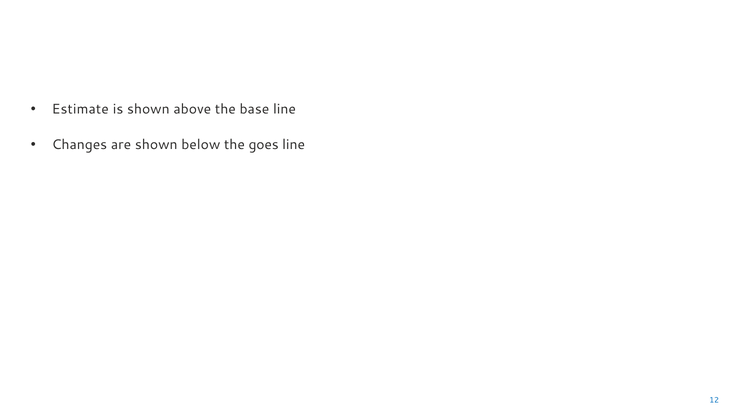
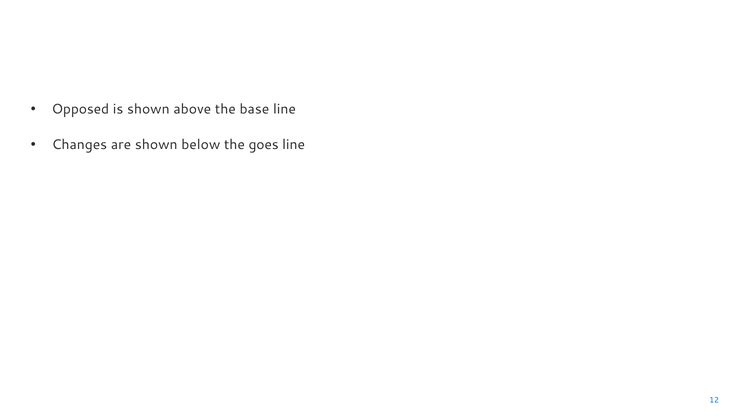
Estimate: Estimate -> Opposed (80, 109)
